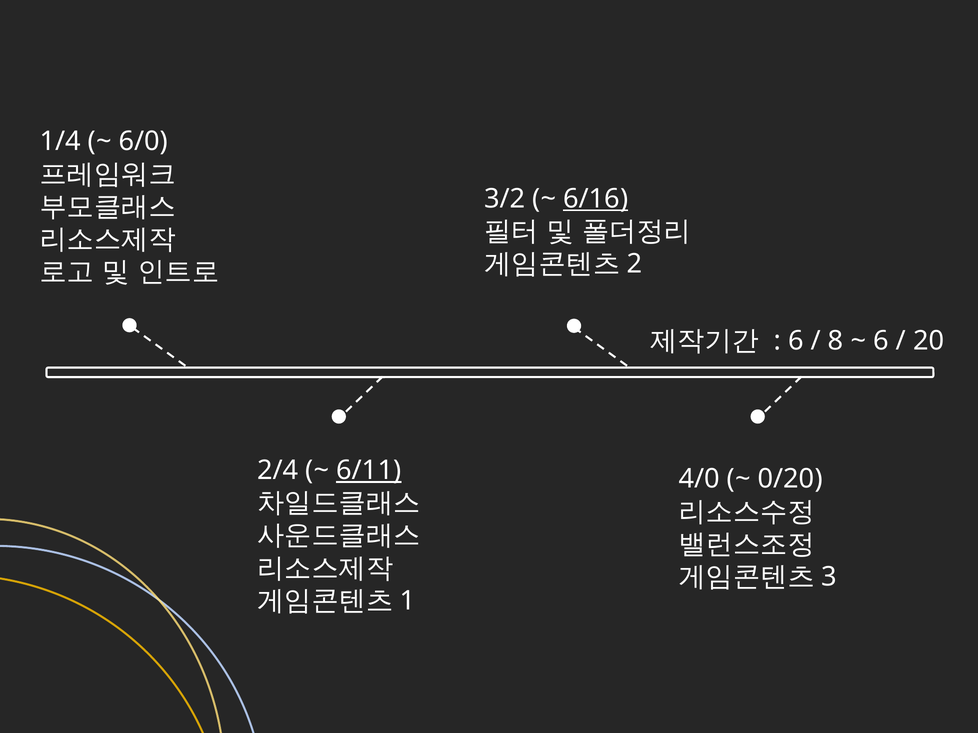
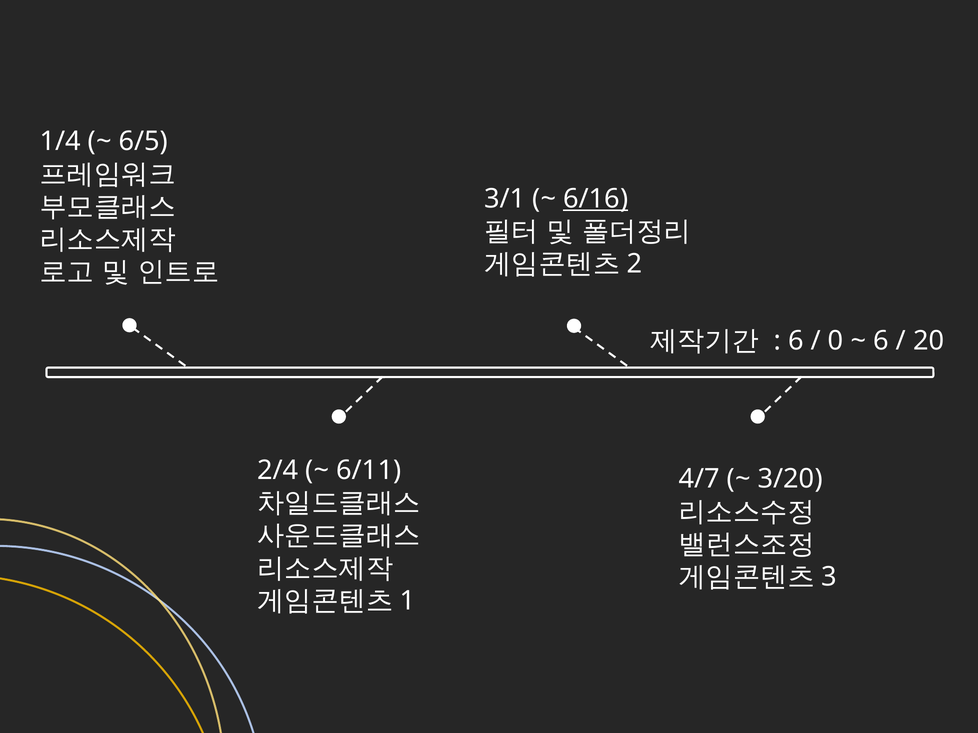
6/0: 6/0 -> 6/5 (143, 142)
3/2: 3/2 -> 3/1 (505, 199)
8: 8 -> 0 (836, 341)
6/11 underline: present -> none (369, 471)
4/0: 4/0 -> 4/7 (699, 479)
0/20: 0/20 -> 3/20 (790, 479)
